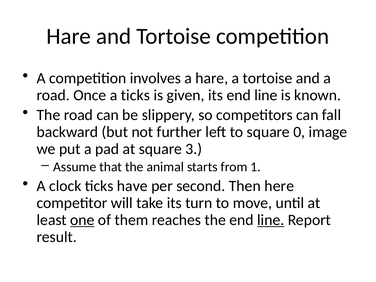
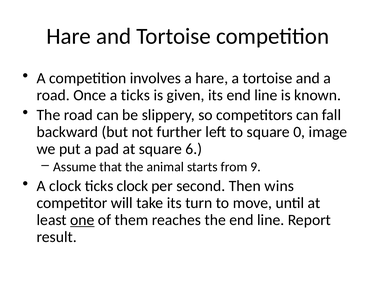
3: 3 -> 6 (194, 149)
1: 1 -> 9 (256, 167)
ticks have: have -> clock (132, 186)
here: here -> wins (279, 186)
line underline: present -> none (271, 220)
